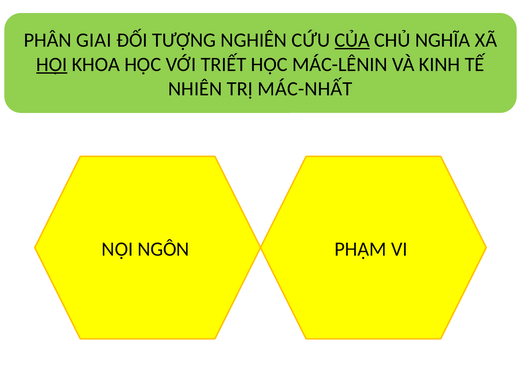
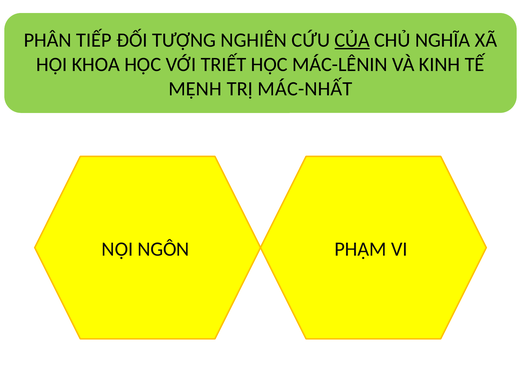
GIAI: GIAI -> TIẾP (94, 40)
HỘI underline: present -> none (52, 64)
NHIÊN: NHIÊN -> MỆNH (195, 89)
